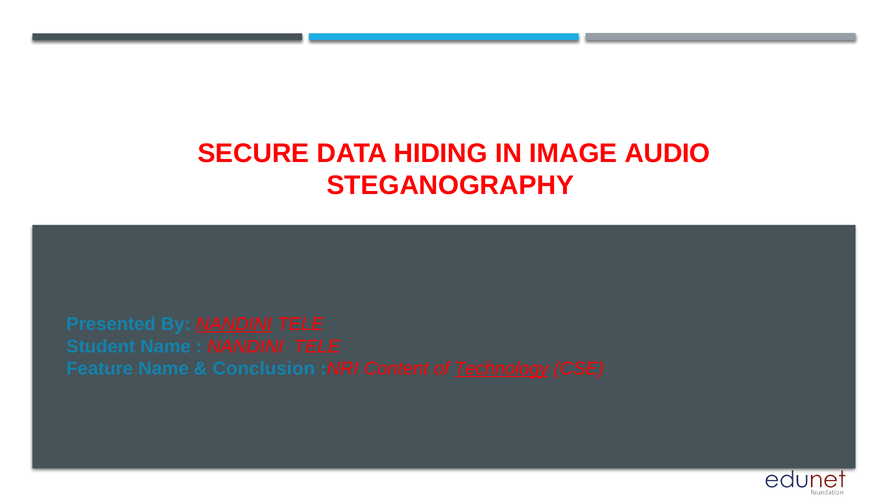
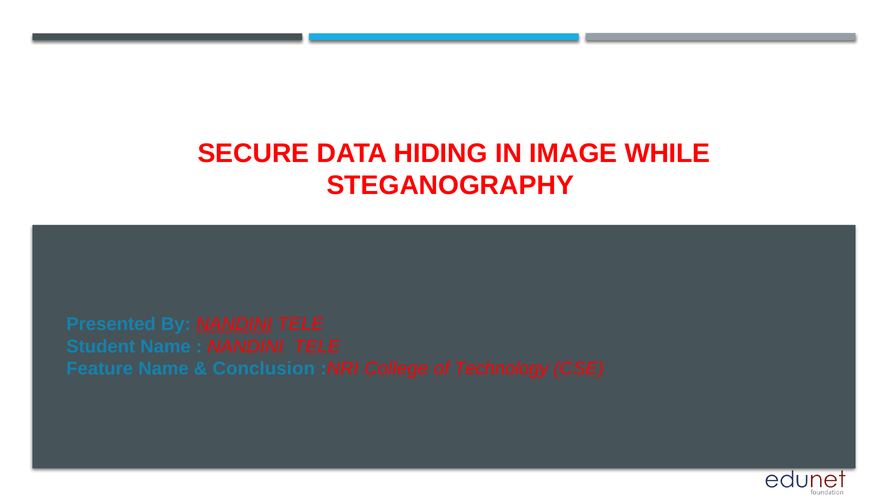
AUDIO: AUDIO -> WHILE (667, 153)
Content: Content -> College (396, 368)
Technology underline: present -> none (501, 368)
